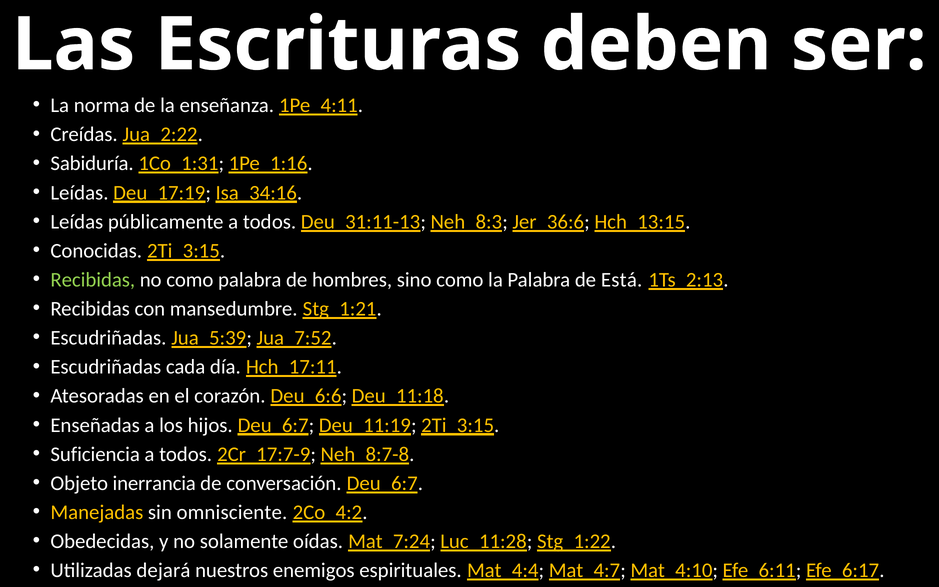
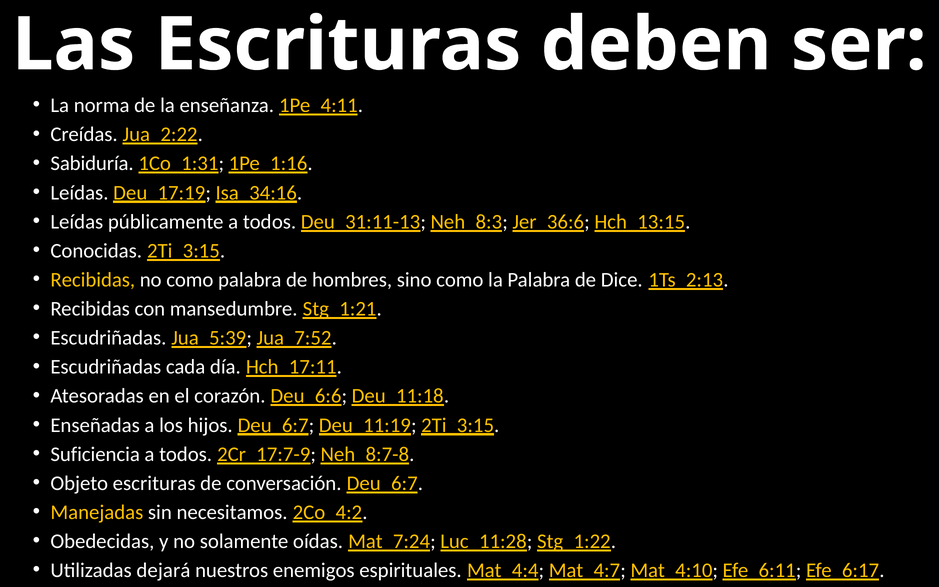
Recibidas colour: light green -> yellow (93, 280)
Está: Está -> Dice (622, 280)
Objeto inerrancia: inerrancia -> escrituras (154, 483)
omnisciente: omnisciente -> necesitamos (232, 512)
